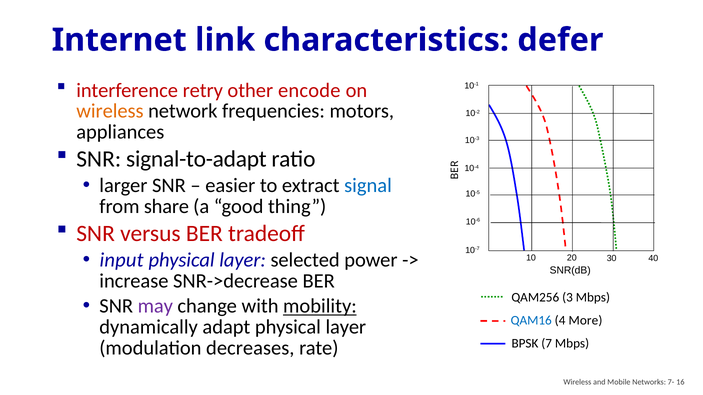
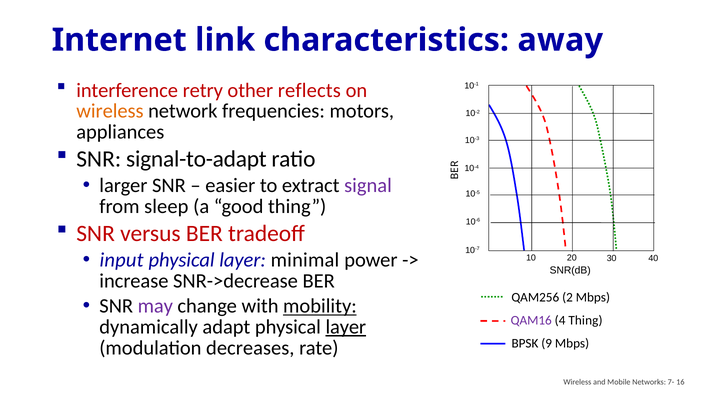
defer: defer -> away (560, 40)
encode: encode -> reflects (309, 90)
signal colour: blue -> purple (368, 186)
share: share -> sleep (166, 207)
selected: selected -> minimal (305, 260)
3: 3 -> 2 (567, 298)
QAM16 colour: blue -> purple (531, 321)
4 More: More -> Thing (585, 321)
layer underline: none -> present (346, 327)
7: 7 -> 9 (547, 344)
